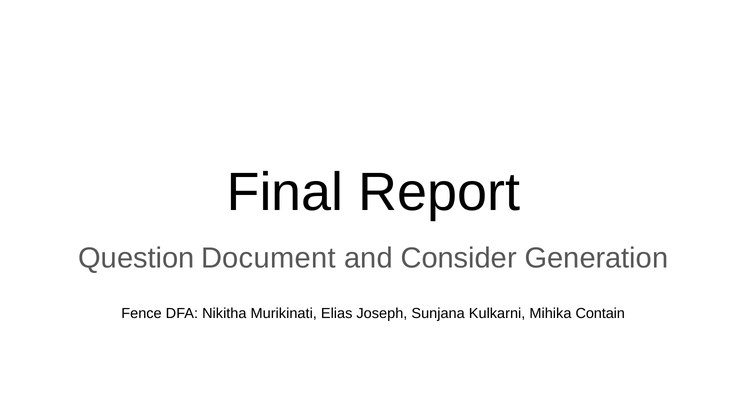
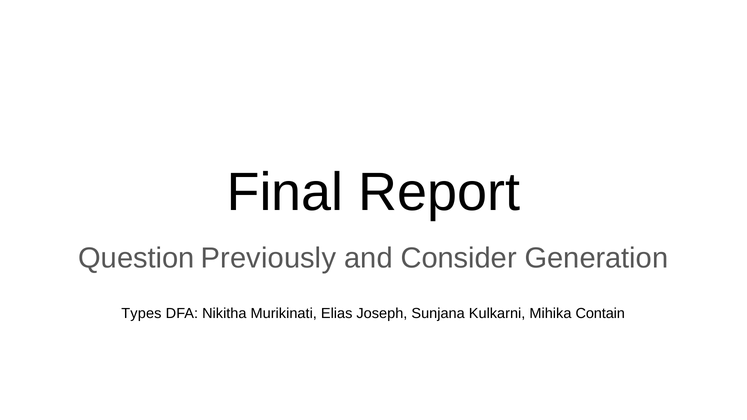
Document: Document -> Previously (268, 258)
Fence: Fence -> Types (141, 313)
